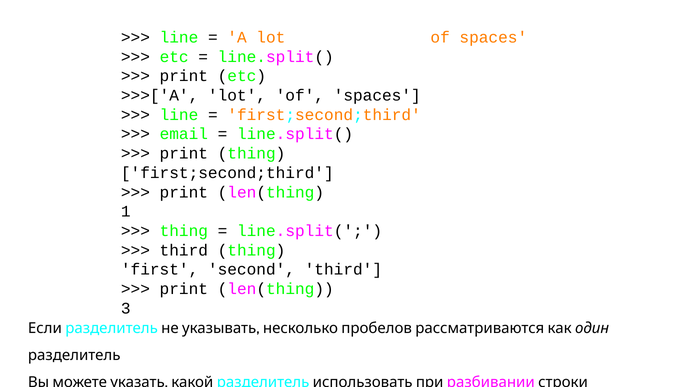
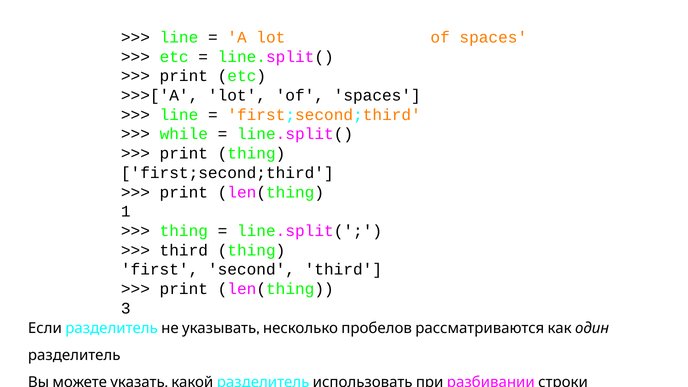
email: email -> while (184, 134)
